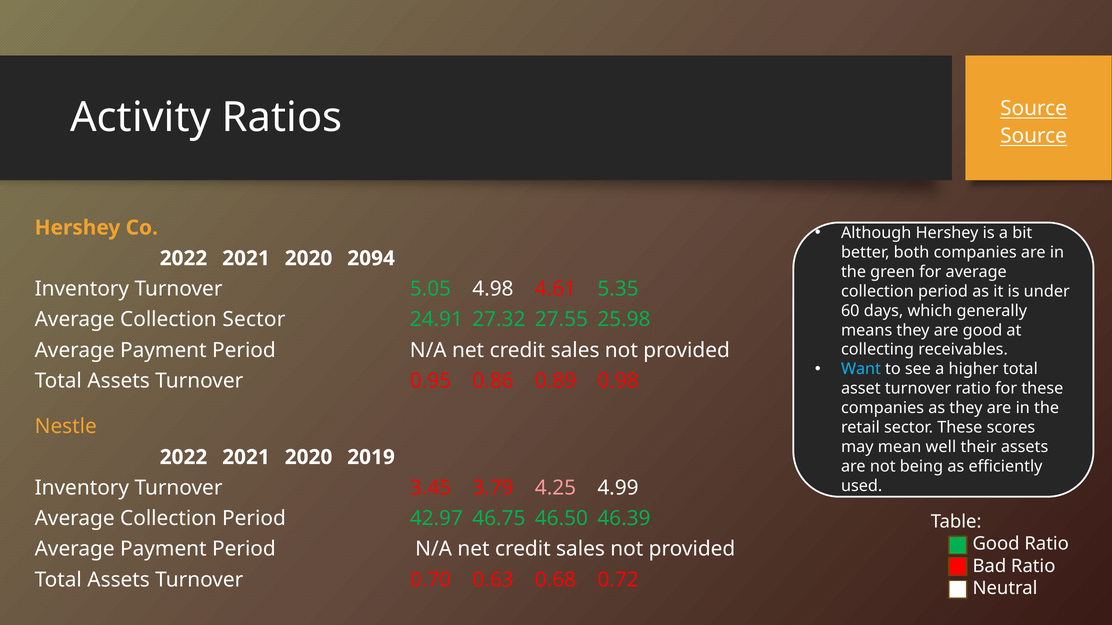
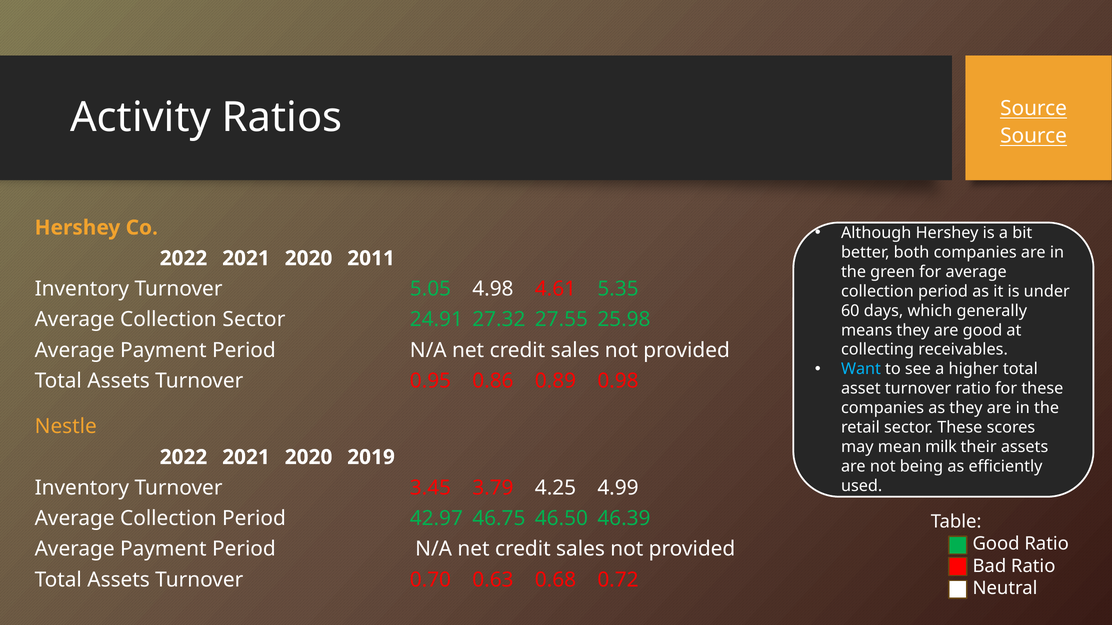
2094: 2094 -> 2011 (371, 259)
well: well -> milk (941, 447)
4.25 colour: pink -> white (555, 488)
